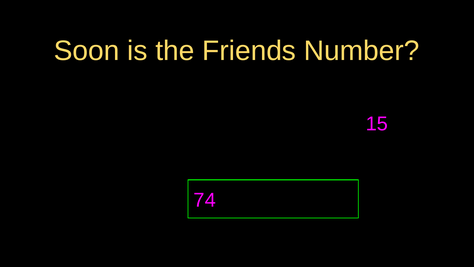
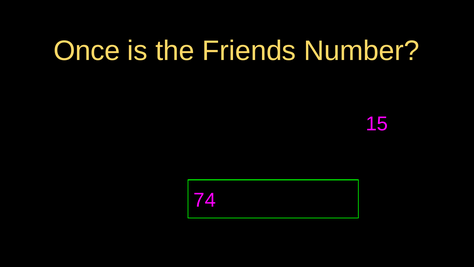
Soon: Soon -> Once (87, 51)
